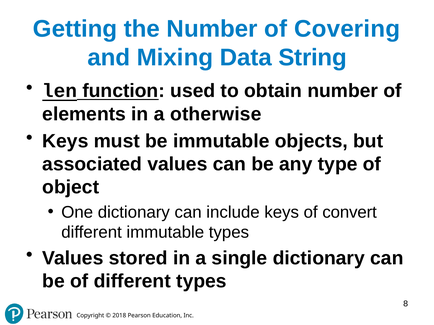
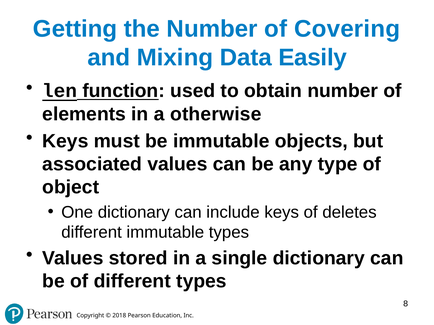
String: String -> Easily (313, 58)
convert: convert -> deletes (349, 212)
